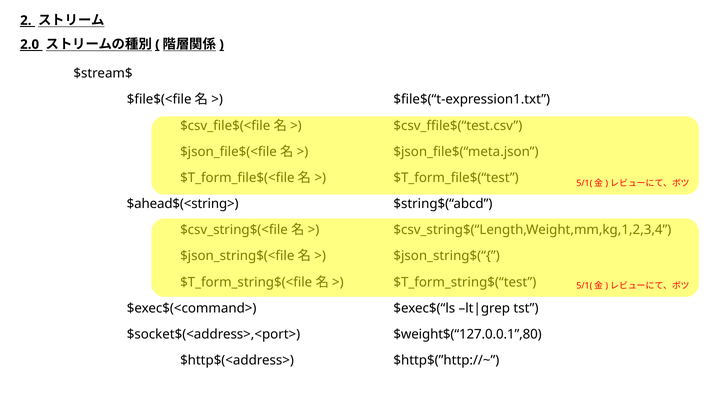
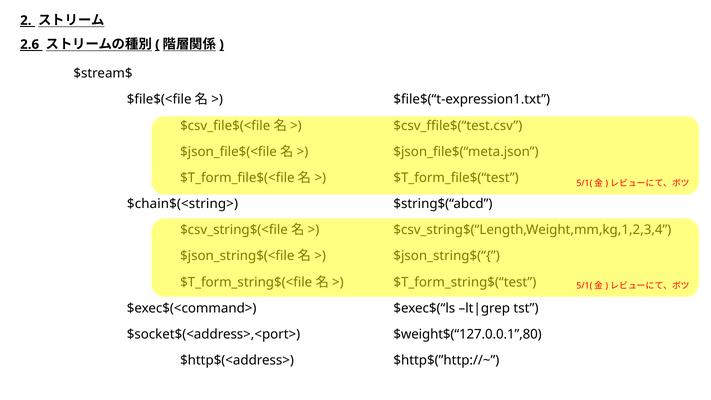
2.0: 2.0 -> 2.6 (30, 44)
$ahead$(<string>: $ahead$(<string> -> $chain$(<string> (183, 204)
